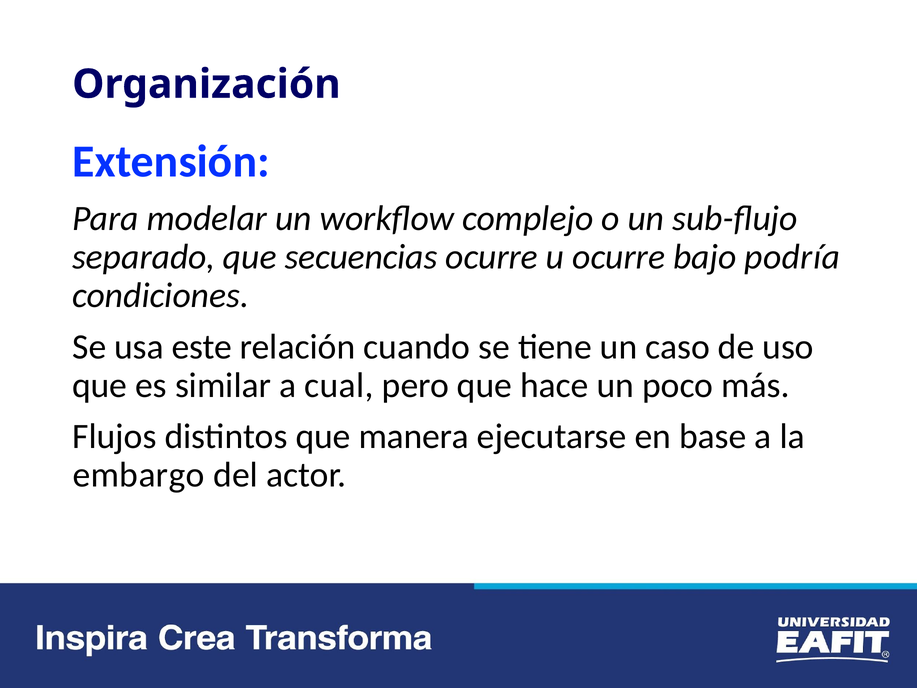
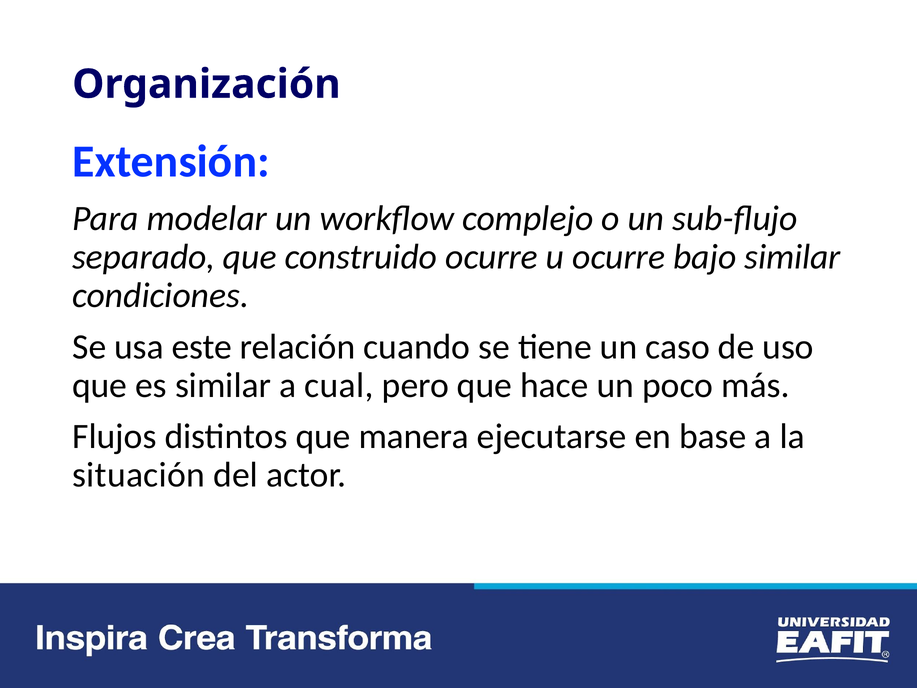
secuencias: secuencias -> construido (361, 257)
bajo podría: podría -> similar (792, 257)
embargo: embargo -> situación (139, 475)
